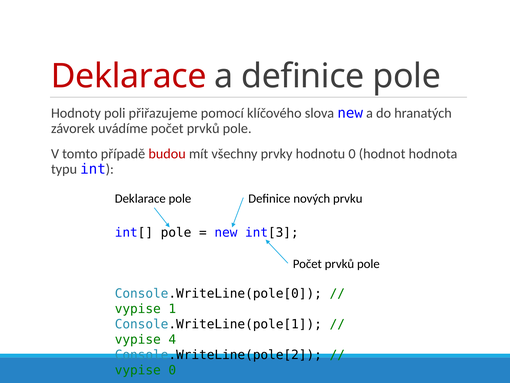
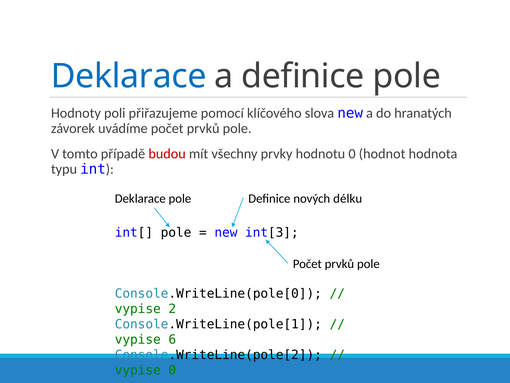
Deklarace colour: red -> blue (129, 76)
prvku: prvku -> délku (348, 198)
1: 1 -> 2 (172, 309)
4: 4 -> 6 (172, 339)
